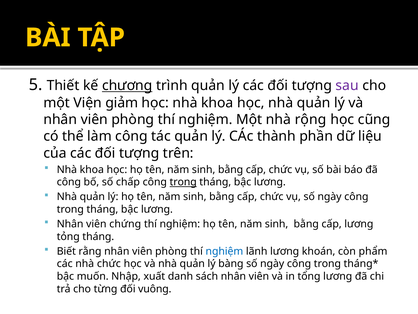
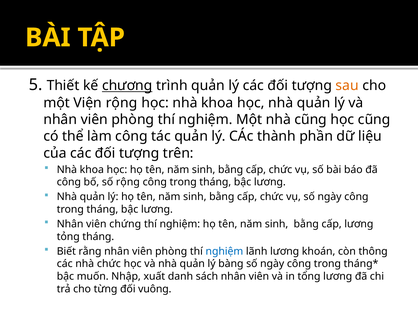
sau colour: purple -> orange (347, 86)
Viện giảm: giảm -> rộng (122, 103)
nhà rộng: rộng -> cũng (311, 119)
số chấp: chấp -> rộng (128, 182)
trong underline: present -> none (183, 182)
phẩm: phẩm -> thông (373, 251)
